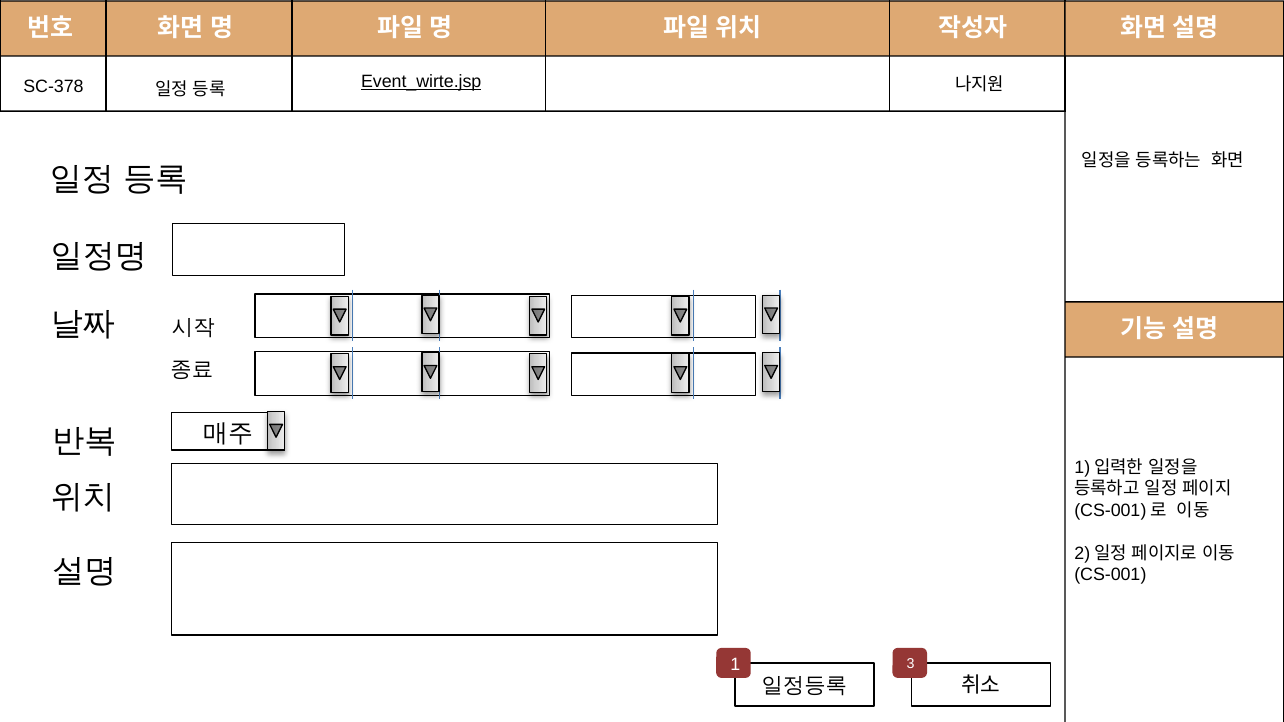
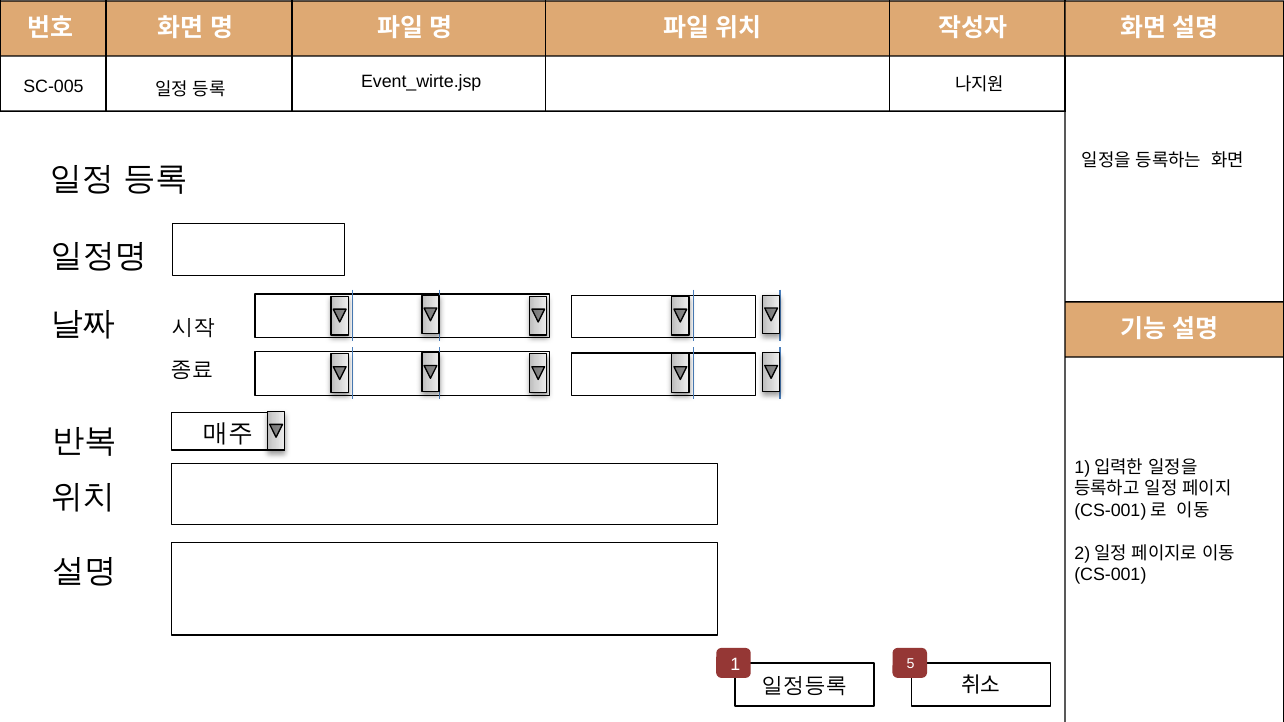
SC-378: SC-378 -> SC-005 (53, 87)
Event_wirte.jsp underline: present -> none (421, 82)
3: 3 -> 5 (910, 664)
